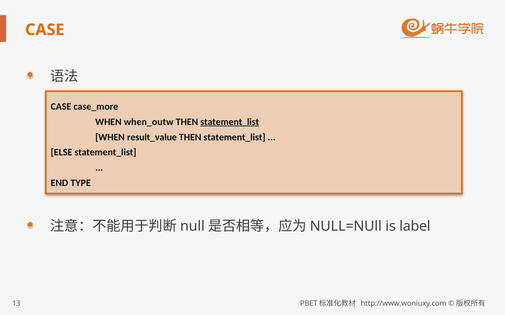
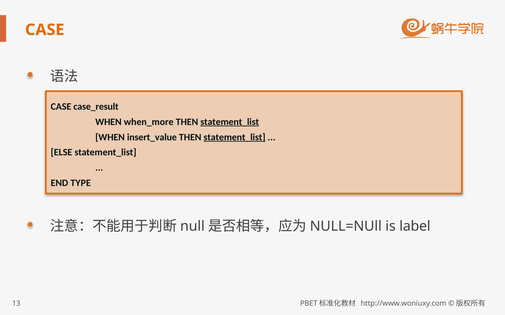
case_more: case_more -> case_result (96, 107)
when_outw: when_outw -> when_more (149, 122)
result_value: result_value -> insert_value (152, 137)
statement_list underline: none -> present (235, 137)
